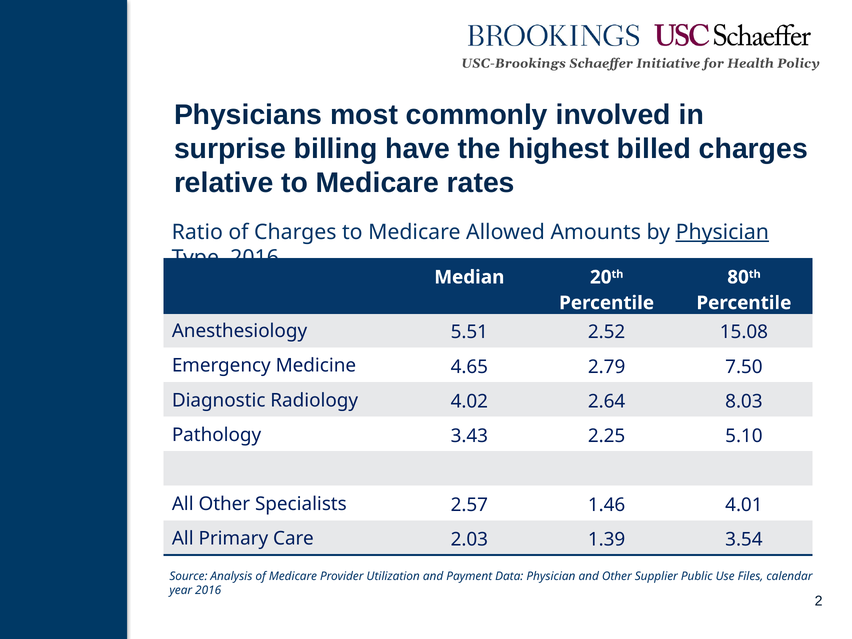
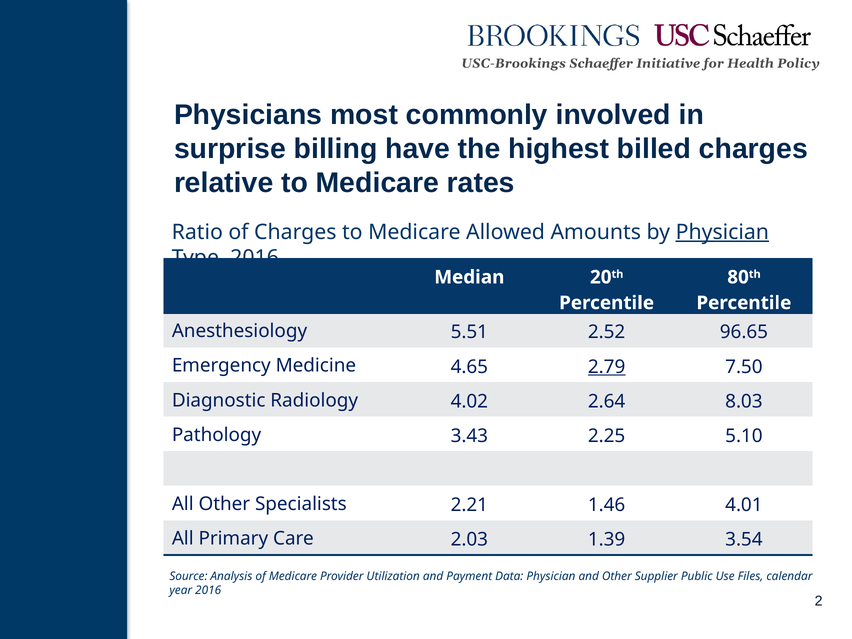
15.08: 15.08 -> 96.65 (744, 332)
2.79 underline: none -> present (607, 367)
2.57: 2.57 -> 2.21 (469, 505)
